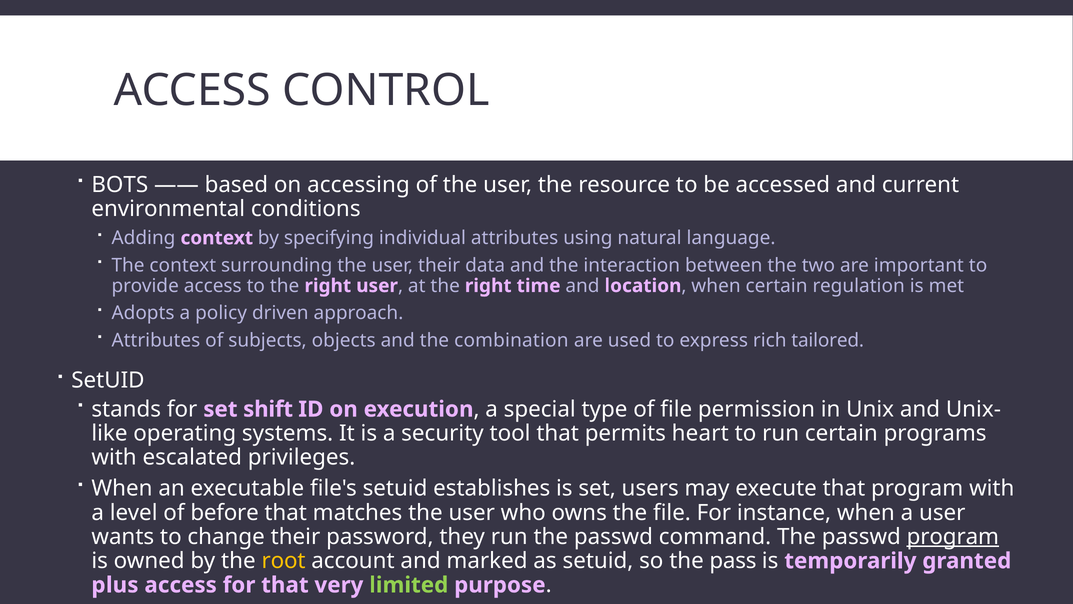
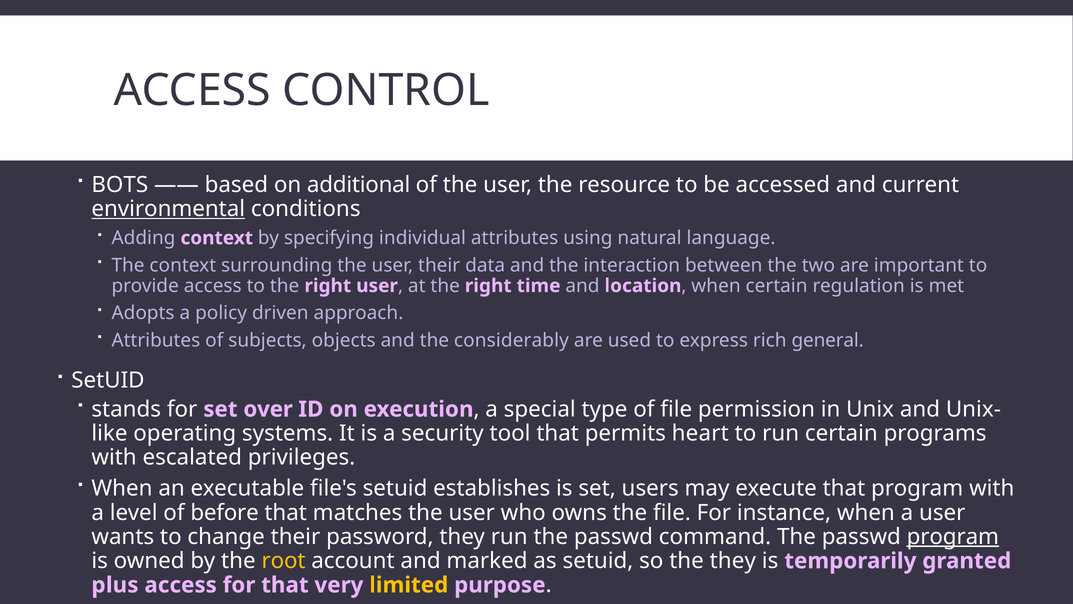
accessing: accessing -> additional (359, 185)
environmental underline: none -> present (168, 209)
combination: combination -> considerably (511, 340)
tailored: tailored -> general (828, 340)
shift: shift -> over (268, 409)
the pass: pass -> they (733, 561)
limited colour: light green -> yellow (409, 585)
